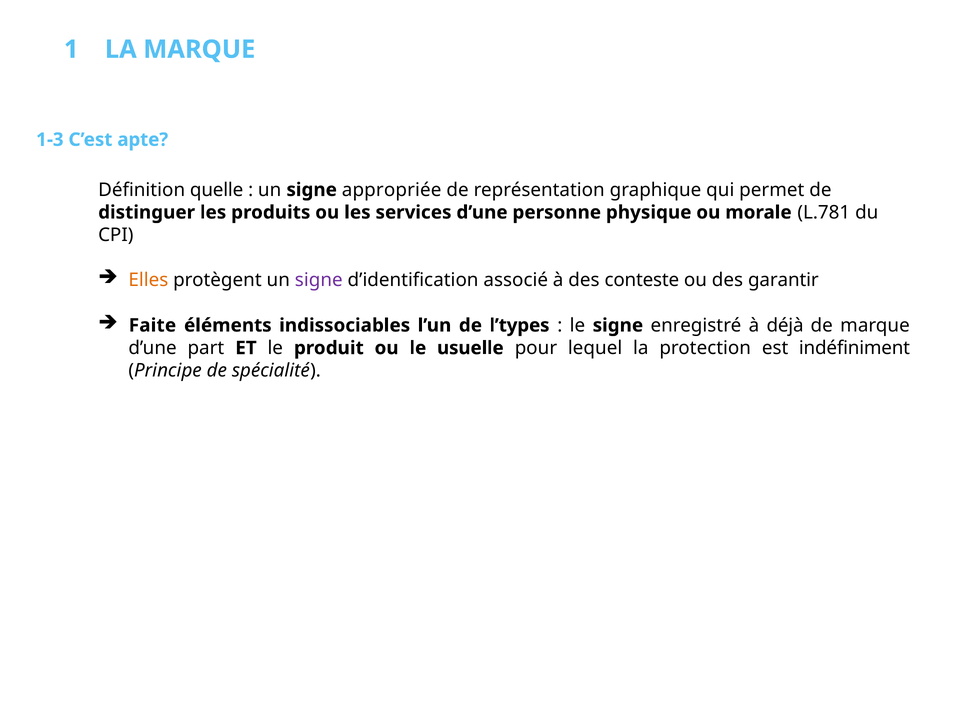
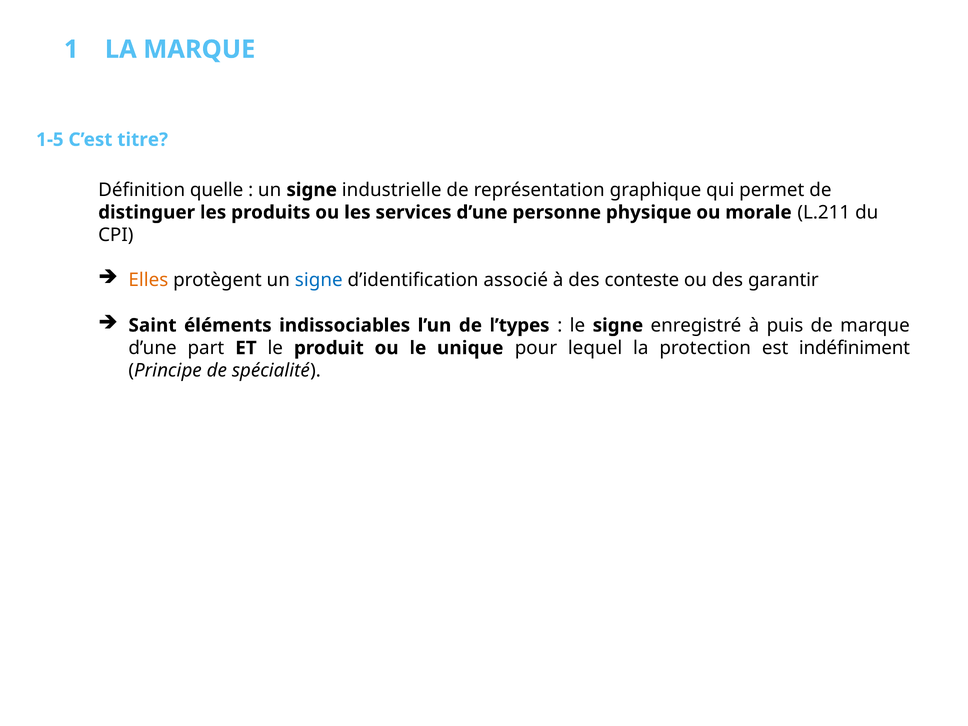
1-3: 1-3 -> 1-5 (50, 140)
apte: apte -> titre (143, 140)
appropriée: appropriée -> industrielle (392, 190)
L.781: L.781 -> L.211 (824, 212)
signe colour: purple -> blue (319, 280)
Faite: Faite -> Saint (152, 325)
déjà: déjà -> puis (785, 325)
usuelle: usuelle -> unique (470, 348)
